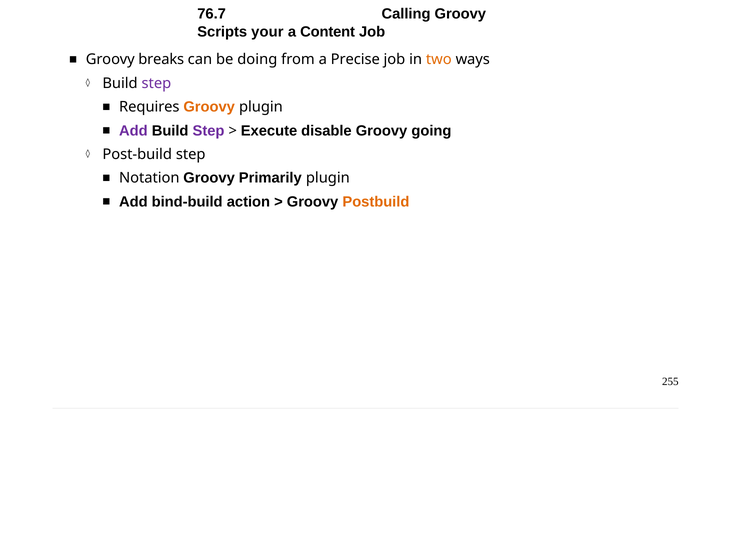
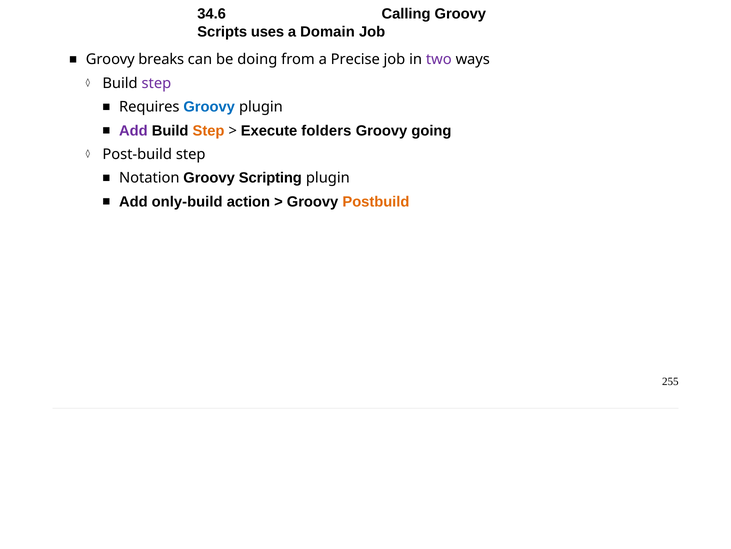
76.7: 76.7 -> 34.6 (212, 14)
your: your -> uses (268, 32)
Content: Content -> Domain (327, 32)
two colour: orange -> purple (439, 59)
Groovy colour: orange -> blue (209, 107)
Step colour: purple -> orange (209, 130)
disable: disable -> folders (326, 130)
Groovy Primarily: Primarily -> Scripting (270, 178)
bind-build: bind-build -> only-build (187, 202)
